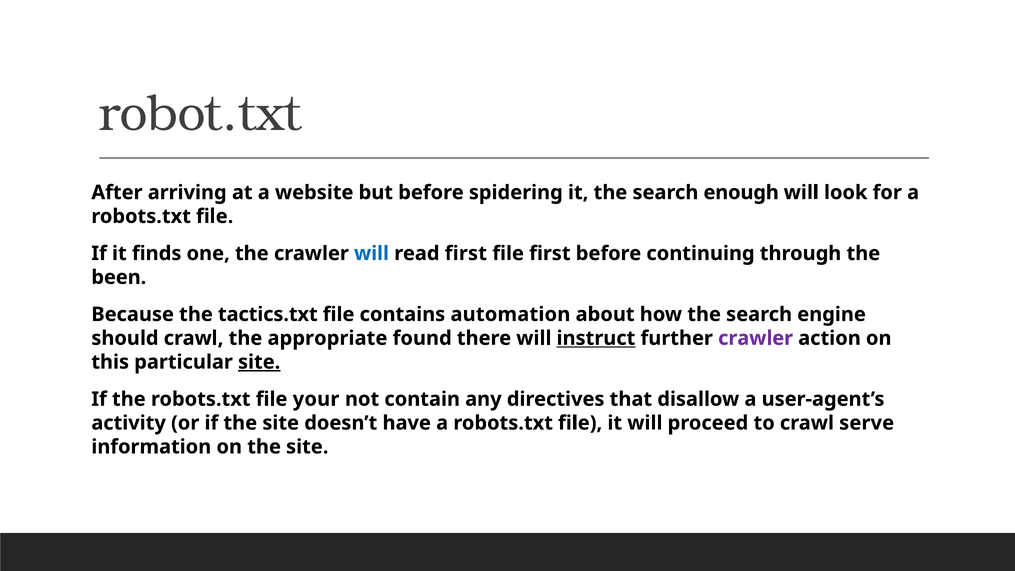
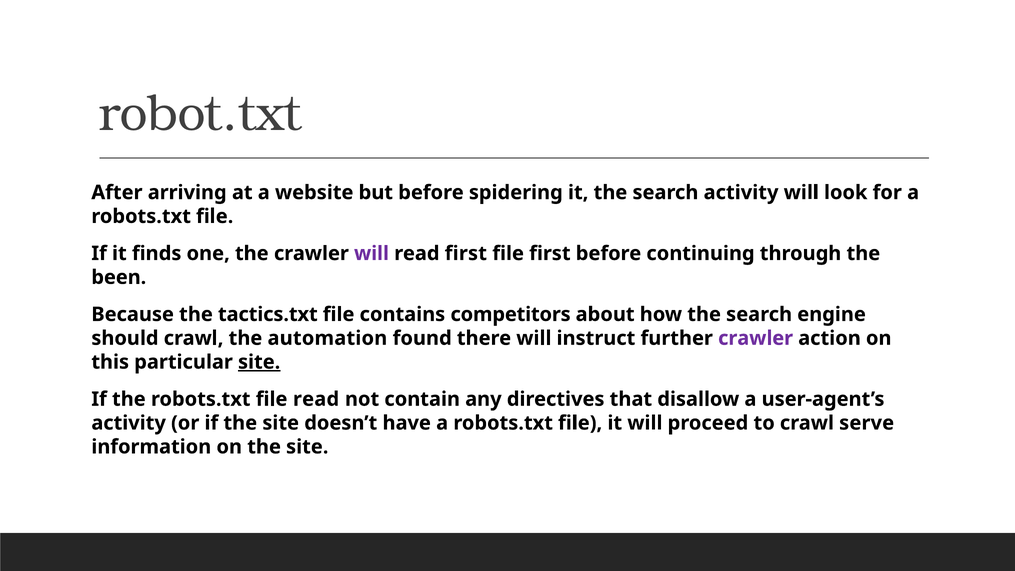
search enough: enough -> activity (741, 192)
will colour: blue -> purple (372, 253)
automation: automation -> competitors (511, 314)
appropriate: appropriate -> automation (327, 338)
instruct underline: present -> none (596, 338)
file your: your -> read (316, 399)
